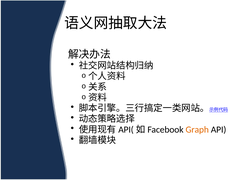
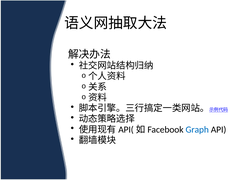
Graph colour: orange -> blue (197, 130)
